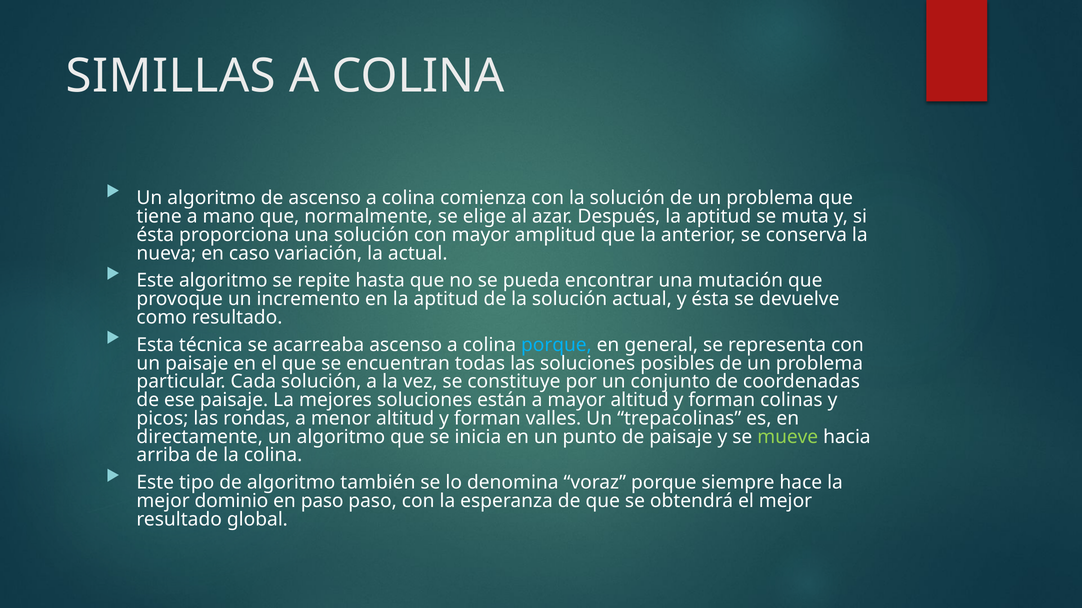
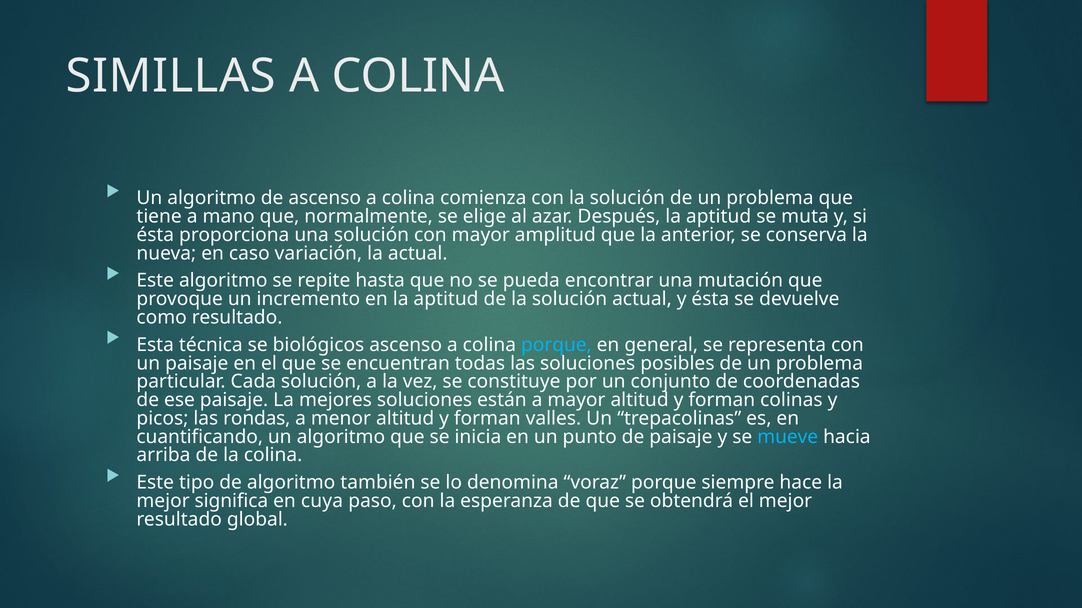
acarreaba: acarreaba -> biológicos (318, 345)
directamente: directamente -> cuantificando (200, 437)
mueve colour: light green -> light blue (788, 437)
dominio: dominio -> significa (231, 501)
en paso: paso -> cuya (322, 501)
